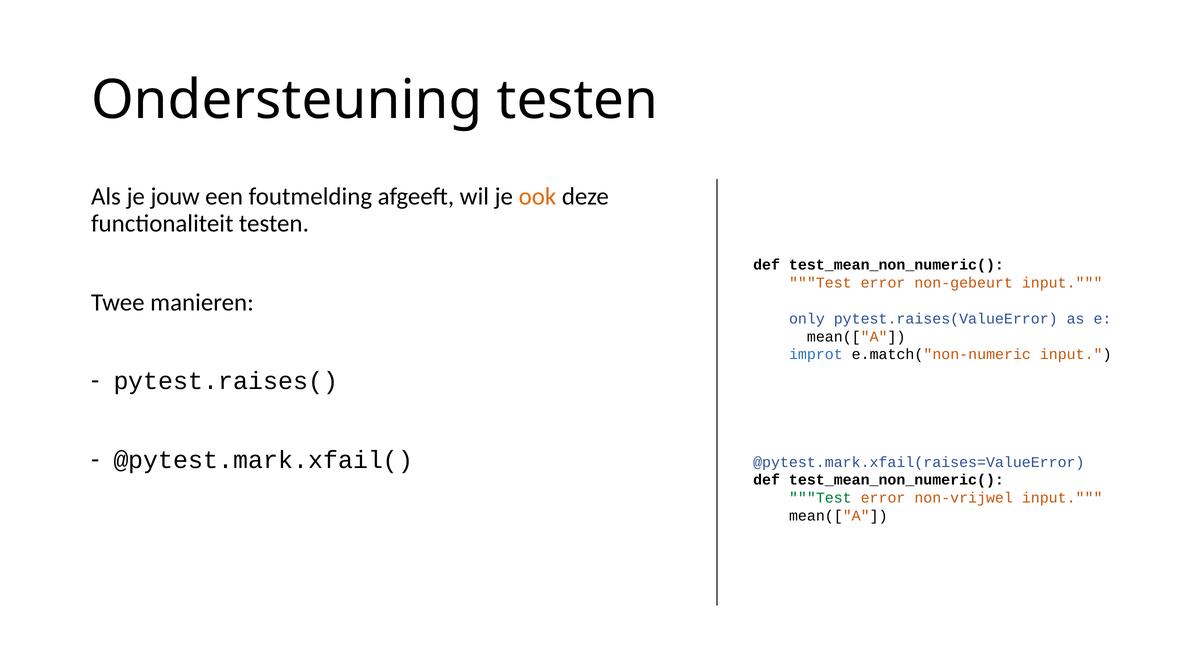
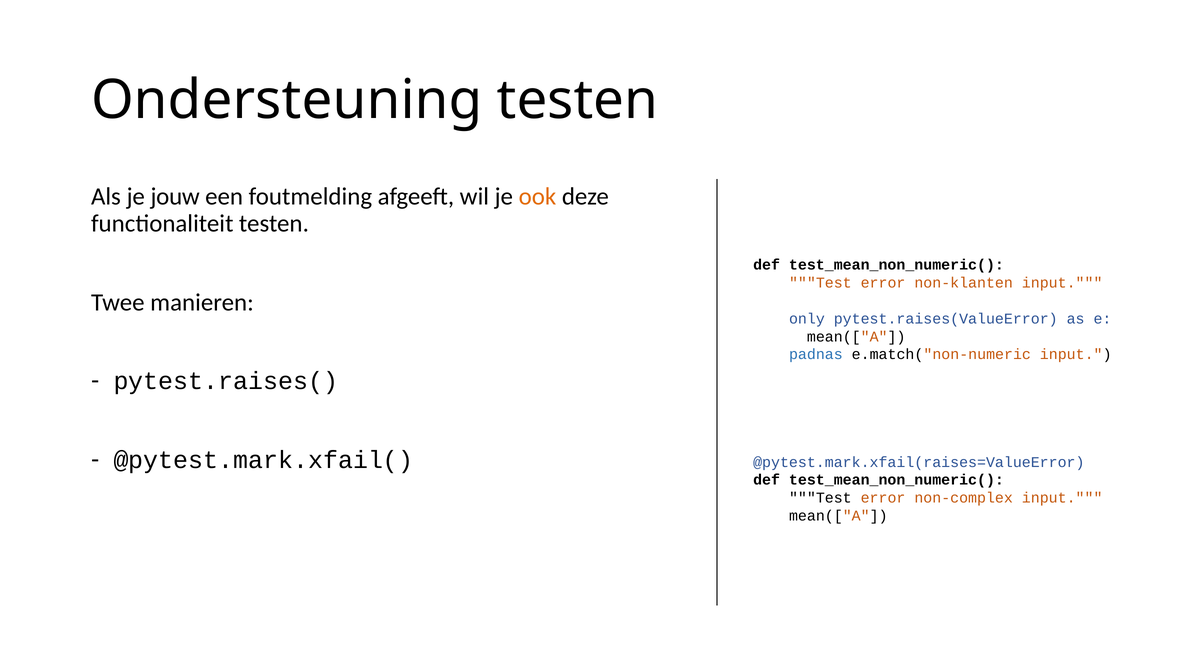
non-gebeurt: non-gebeurt -> non-klanten (964, 283)
improt: improt -> padnas (816, 355)
Test colour: green -> black (820, 498)
non-vrijwel: non-vrijwel -> non-complex (964, 498)
